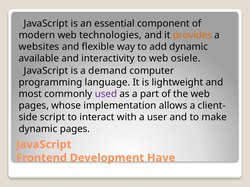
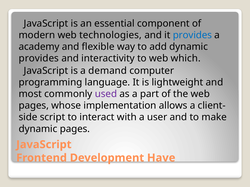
provides colour: orange -> blue (192, 35)
websites: websites -> academy (39, 47)
available: available -> provides (39, 58)
osiele: osiele -> which (186, 58)
